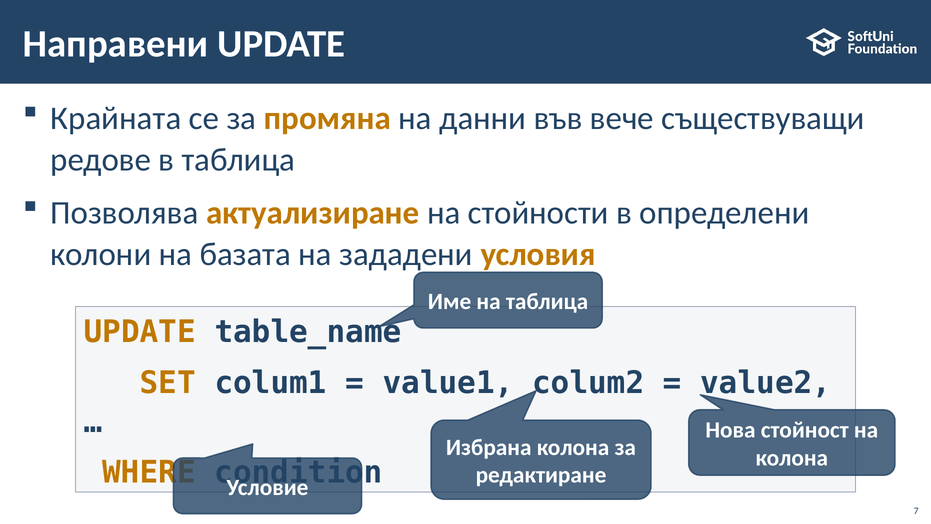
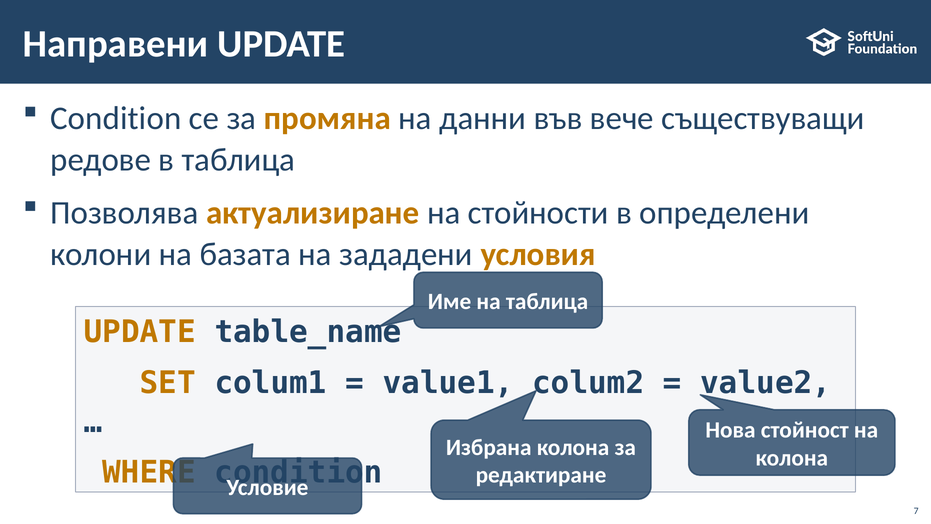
Крайната: Крайната -> Condition (116, 118)
